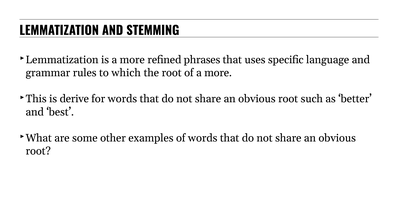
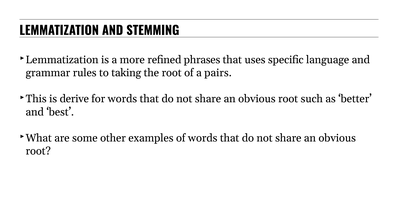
which: which -> taking (126, 73)
of a more: more -> pairs (218, 73)
